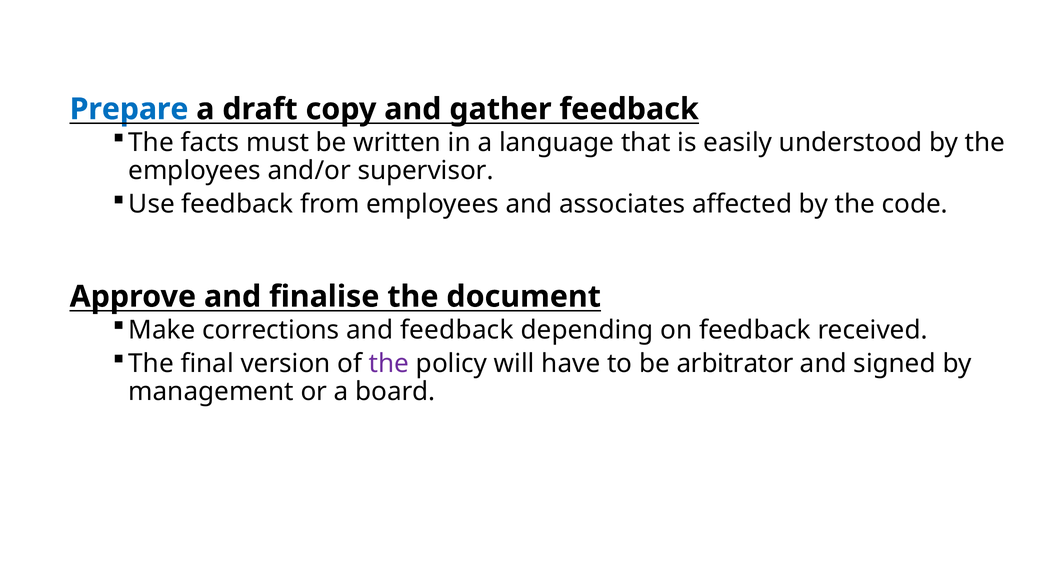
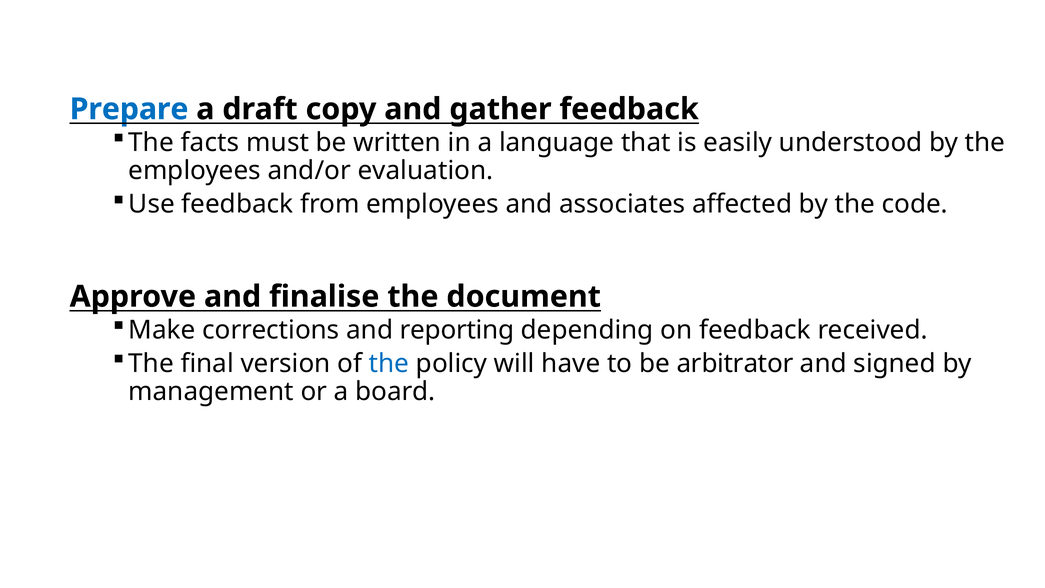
supervisor: supervisor -> evaluation (426, 171)
and feedback: feedback -> reporting (457, 330)
the colour: purple -> blue (389, 363)
